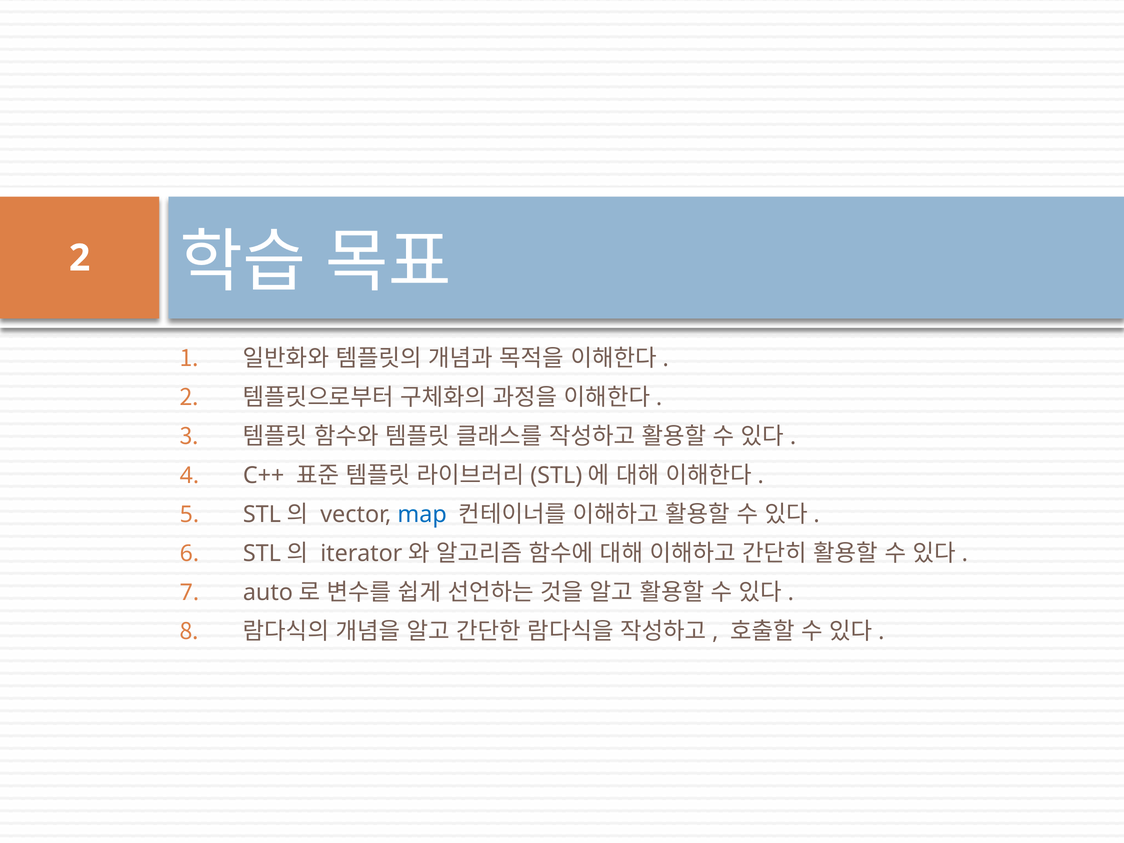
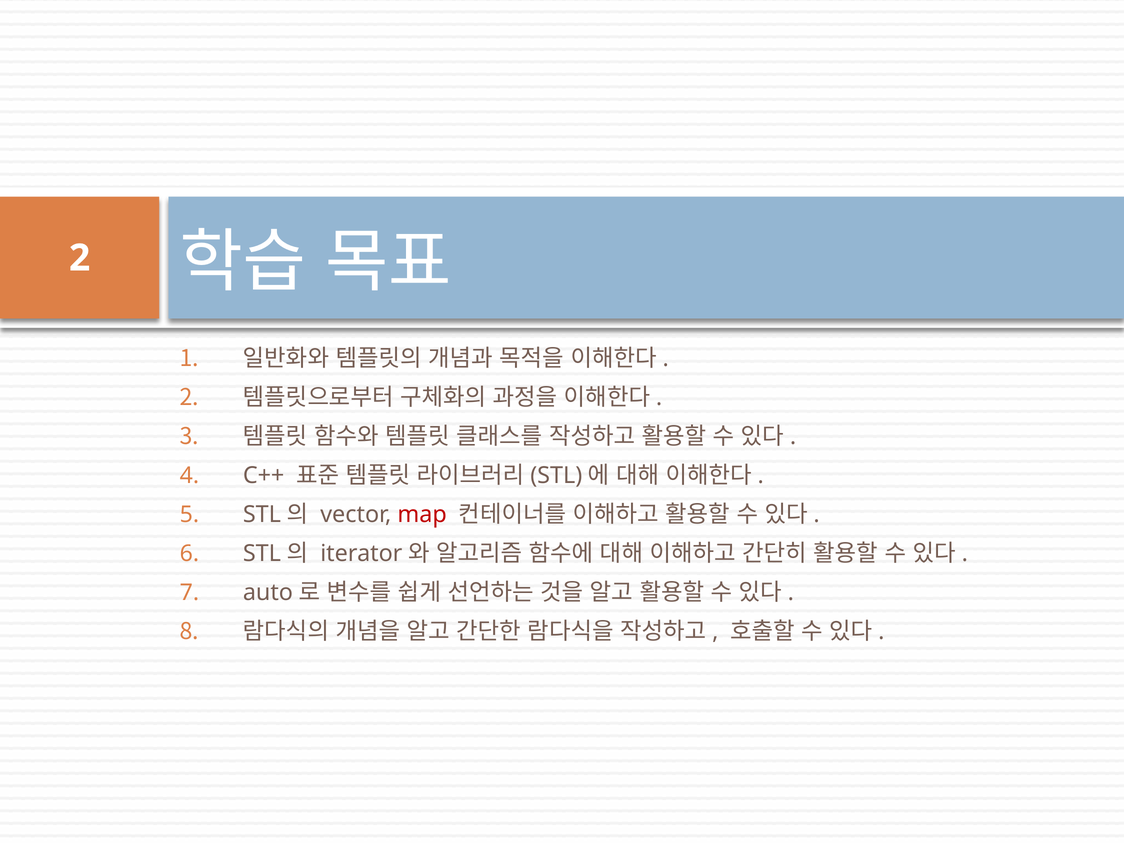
map colour: blue -> red (422, 515)
